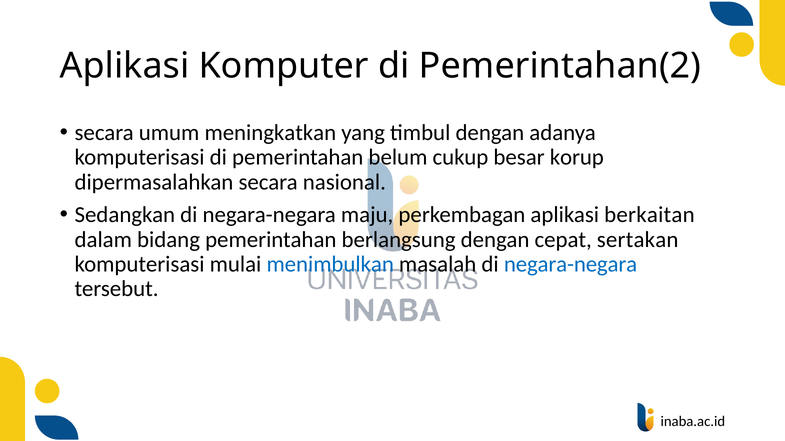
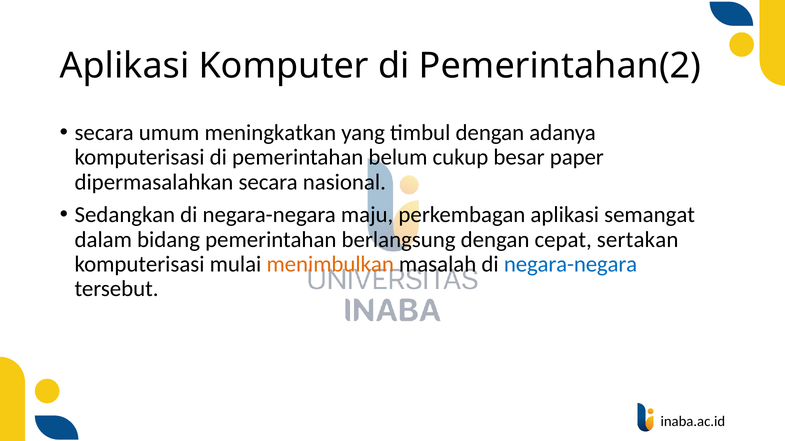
korup: korup -> paper (577, 157)
berkaitan: berkaitan -> semangat (650, 215)
menimbulkan colour: blue -> orange (330, 265)
